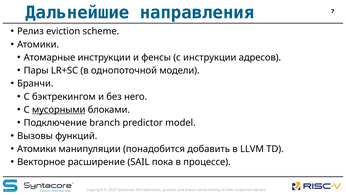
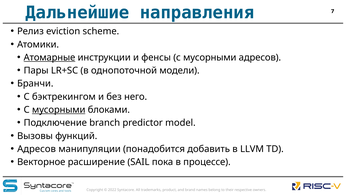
Атомарные underline: none -> present (49, 57)
фенсы с инструкции: инструкции -> мусорными (210, 57)
Атомики: Атомики -> Адресов (37, 149)
